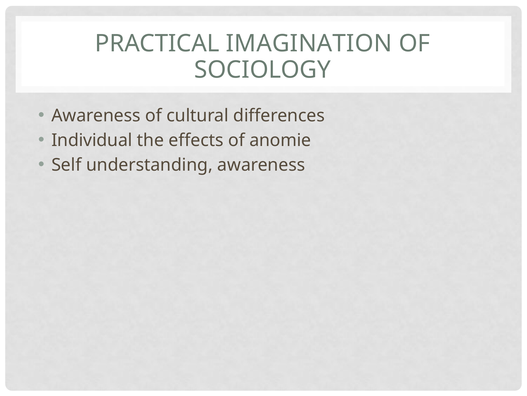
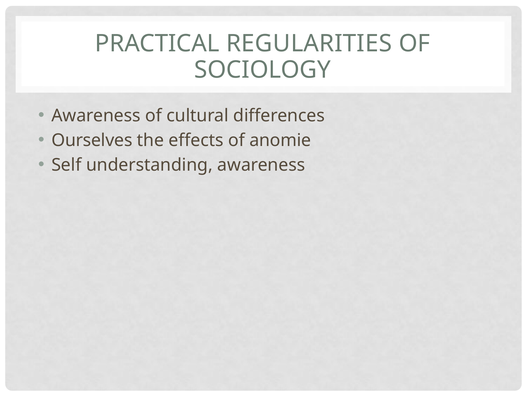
IMAGINATION: IMAGINATION -> REGULARITIES (309, 44)
Individual: Individual -> Ourselves (92, 140)
